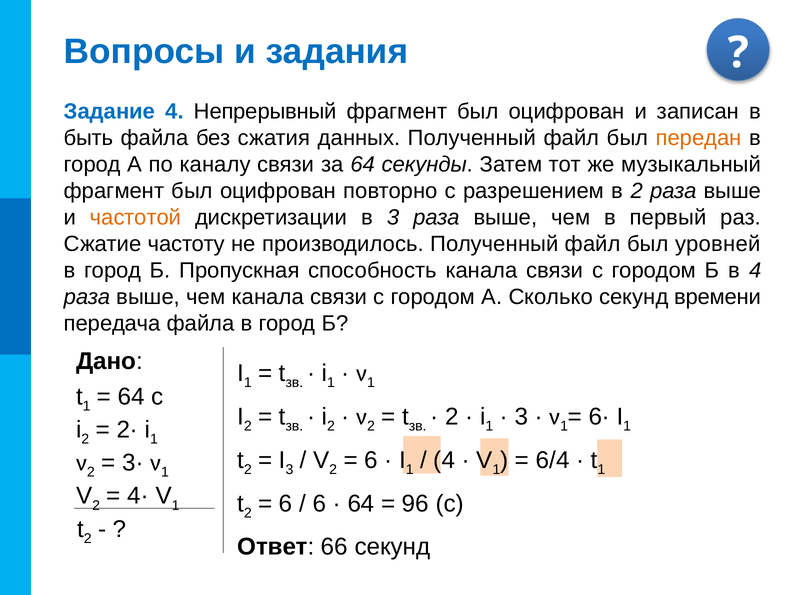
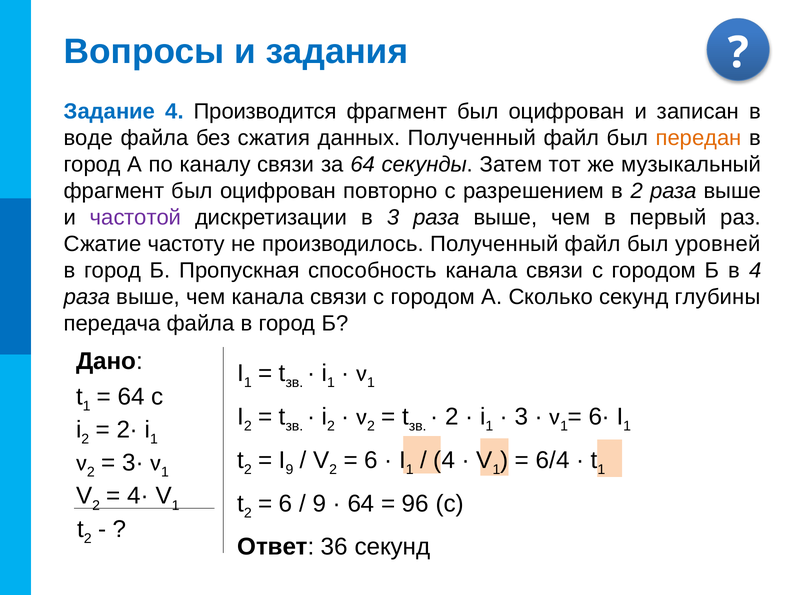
Непрерывный: Непрерывный -> Производится (265, 112)
быть: быть -> воде (88, 138)
частотой colour: orange -> purple (136, 218)
времени: времени -> глубины (718, 297)
3: 3 -> 9 (289, 470)
6: 6 -> 9 (319, 504)
66: 66 -> 36 (334, 547)
